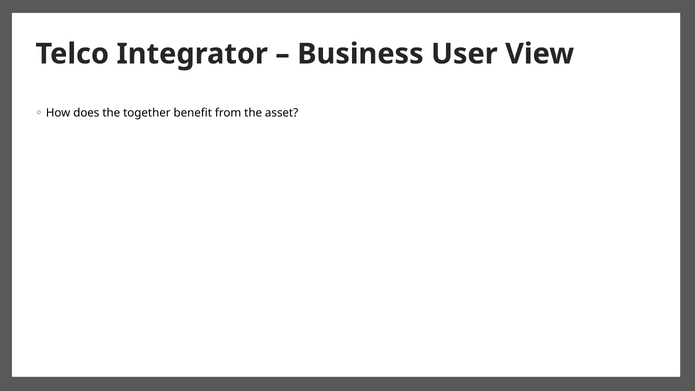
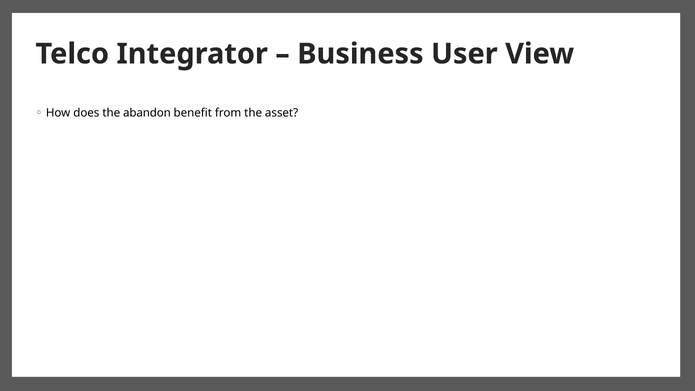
together: together -> abandon (147, 113)
